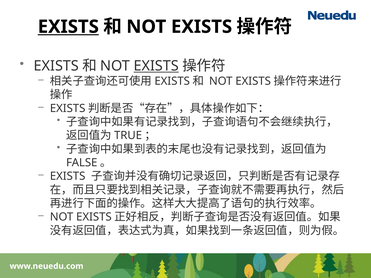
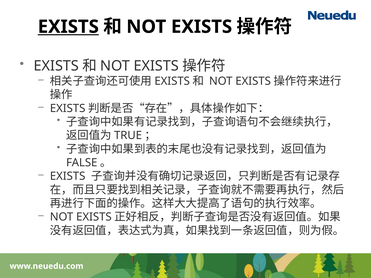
EXISTS underline: present -> none (156, 66)
